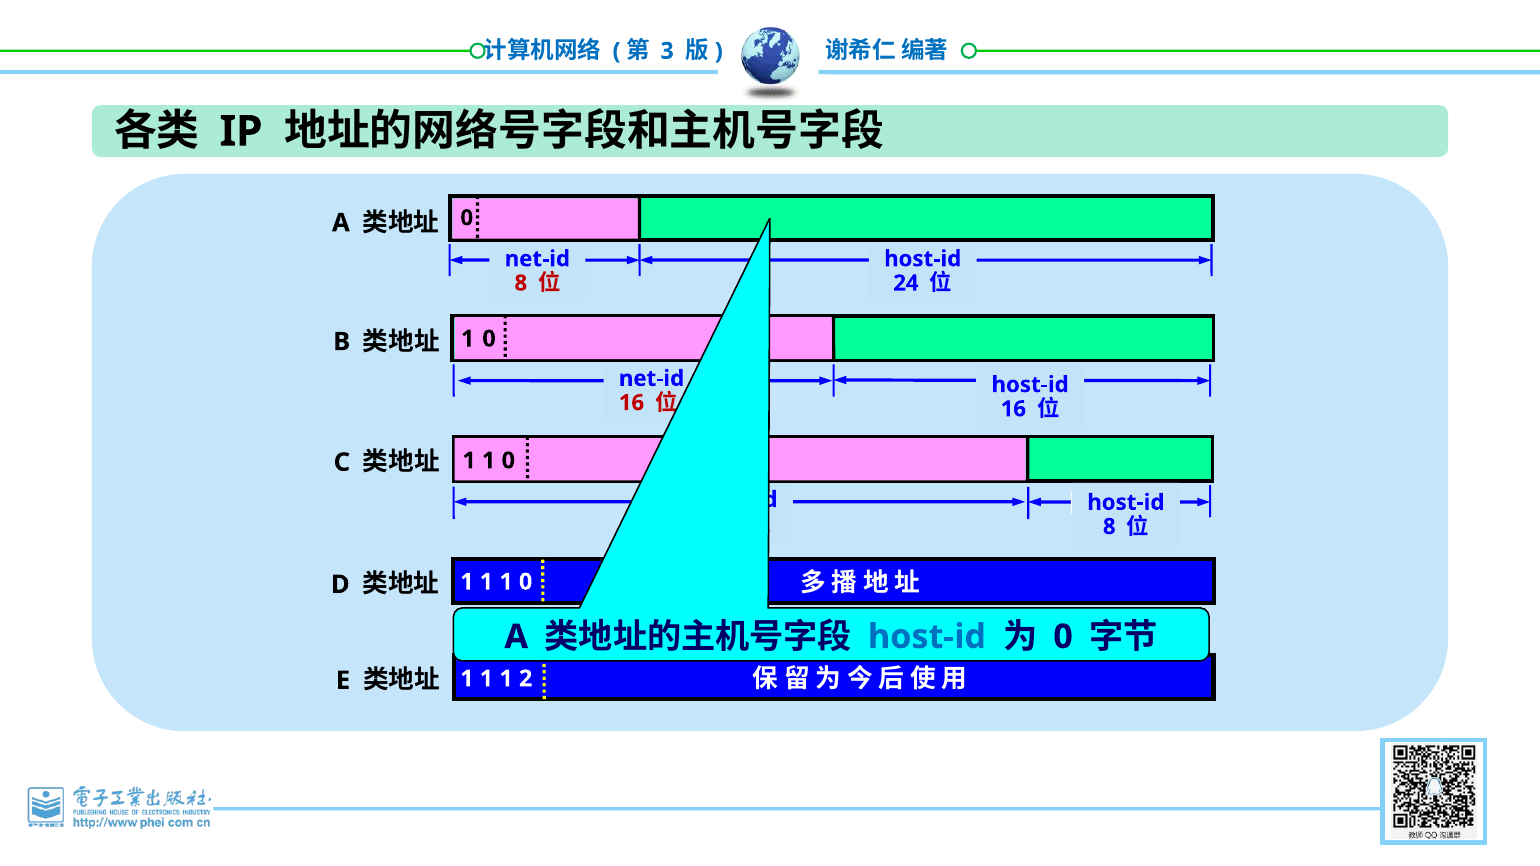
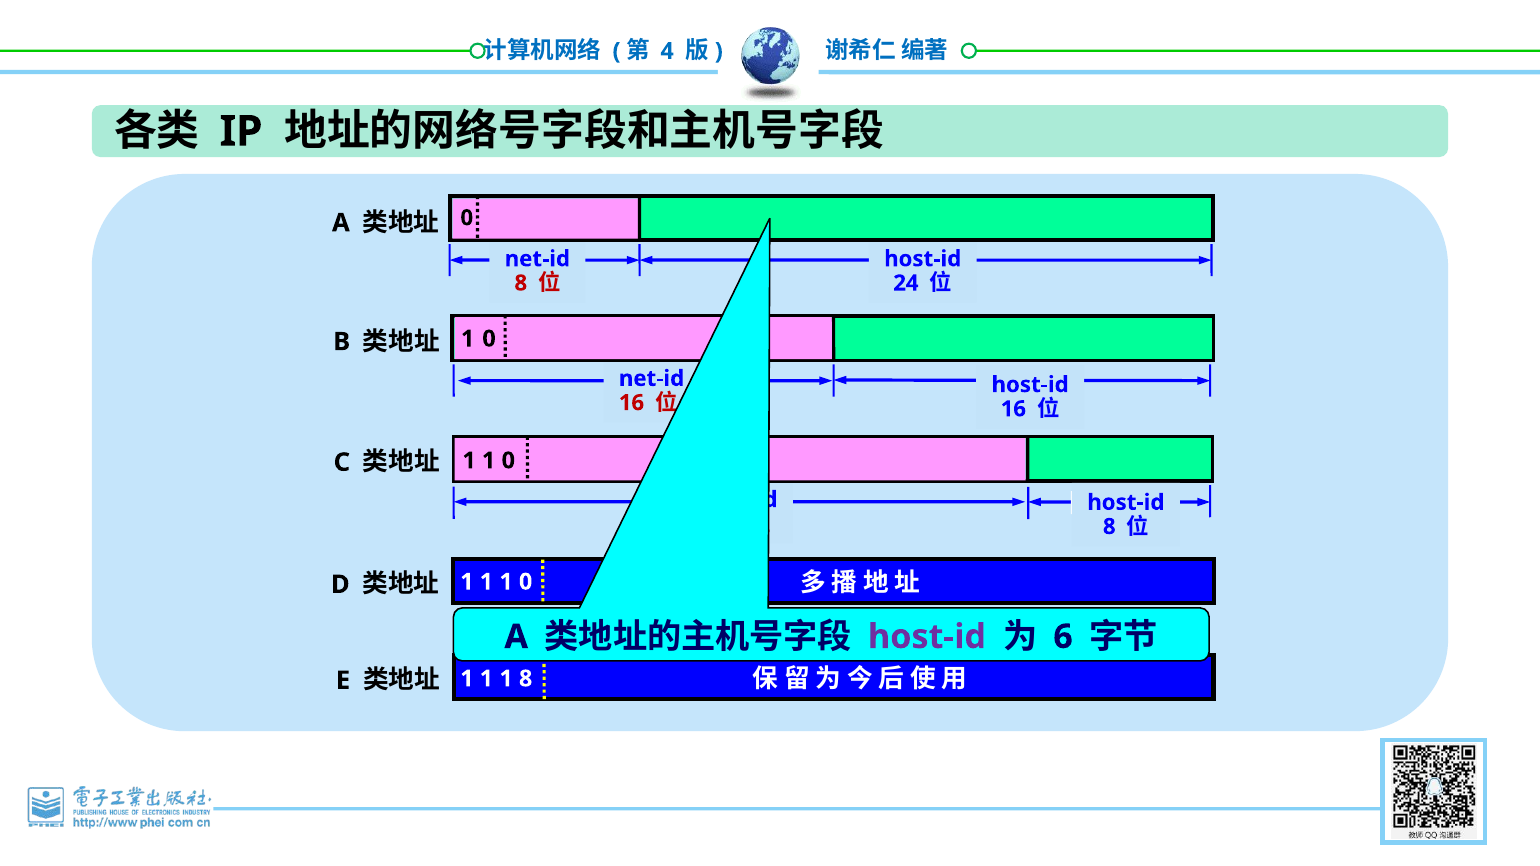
3: 3 -> 4 (667, 51)
host-id colour: blue -> purple (927, 637)
0: 0 -> 6 (1063, 637)
1 2: 2 -> 8 (526, 679)
